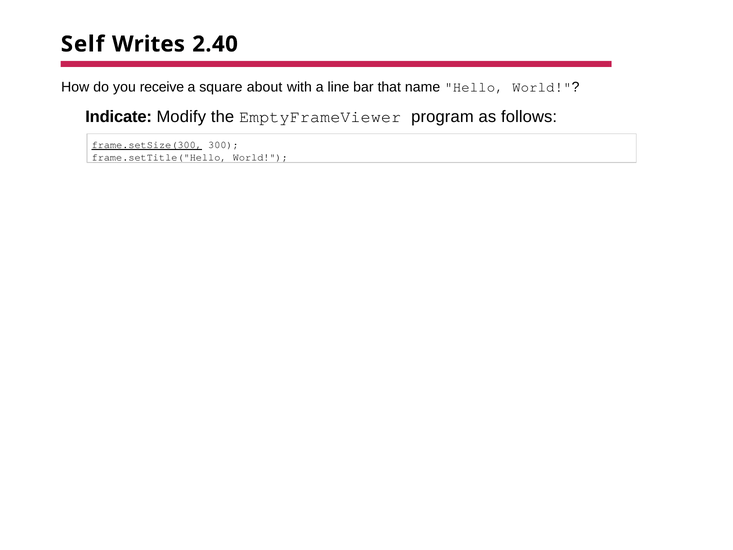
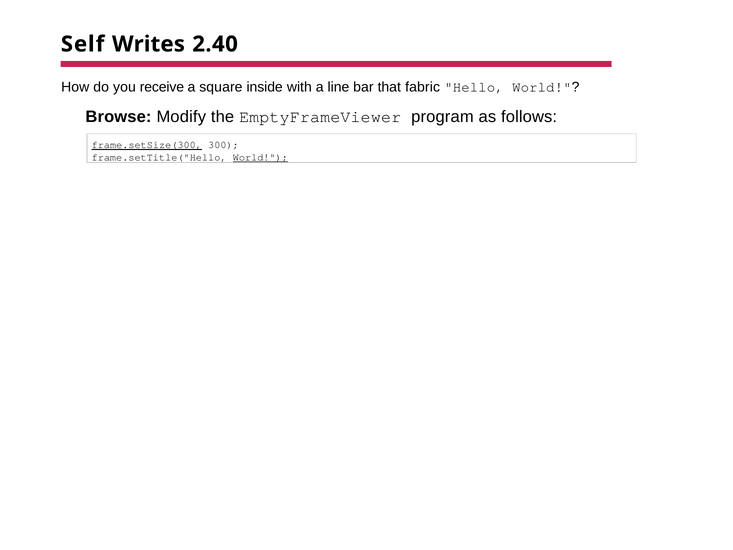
about: about -> inside (265, 87)
name: name -> fabric (423, 87)
Indicate: Indicate -> Browse (118, 117)
World underline: none -> present (260, 157)
